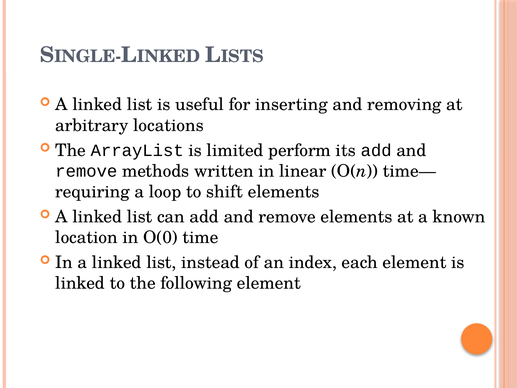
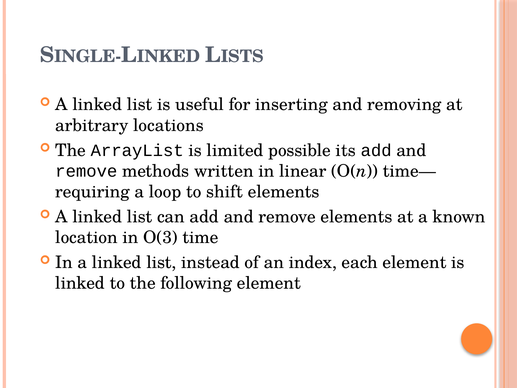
perform: perform -> possible (300, 150)
O(0: O(0 -> O(3 (160, 237)
